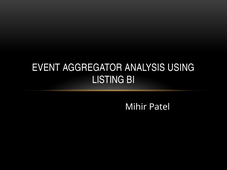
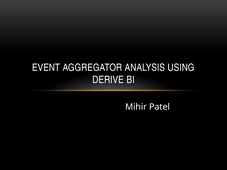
LISTING: LISTING -> DERIVE (108, 80)
